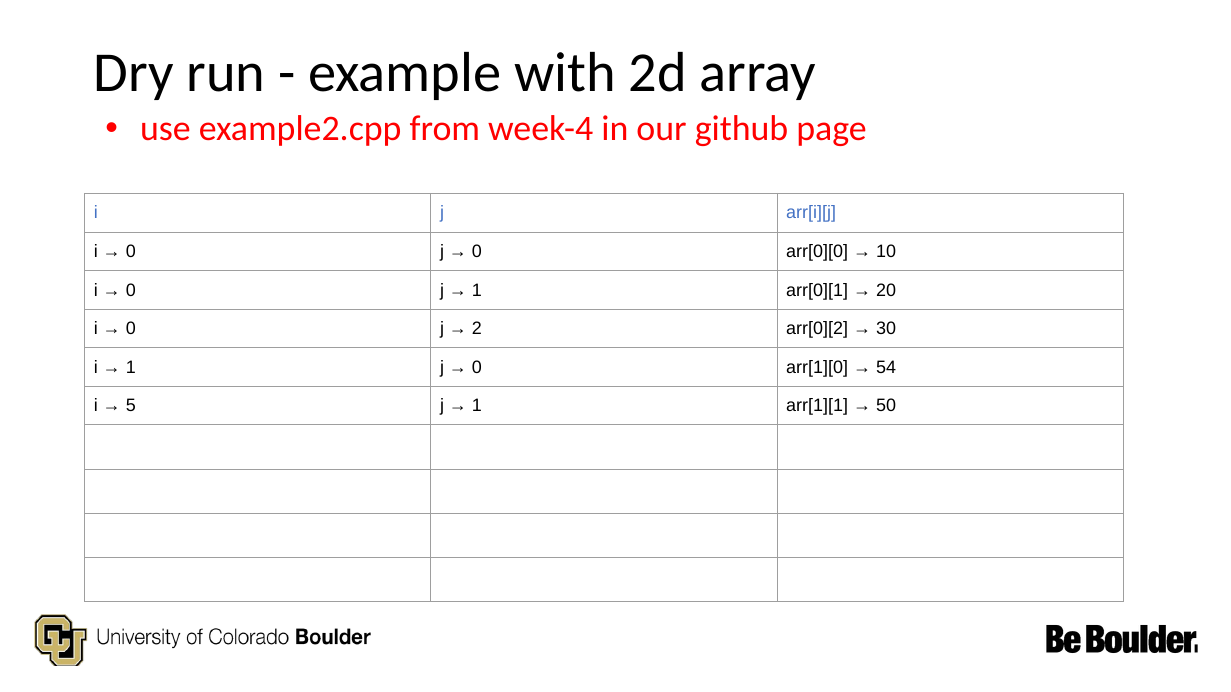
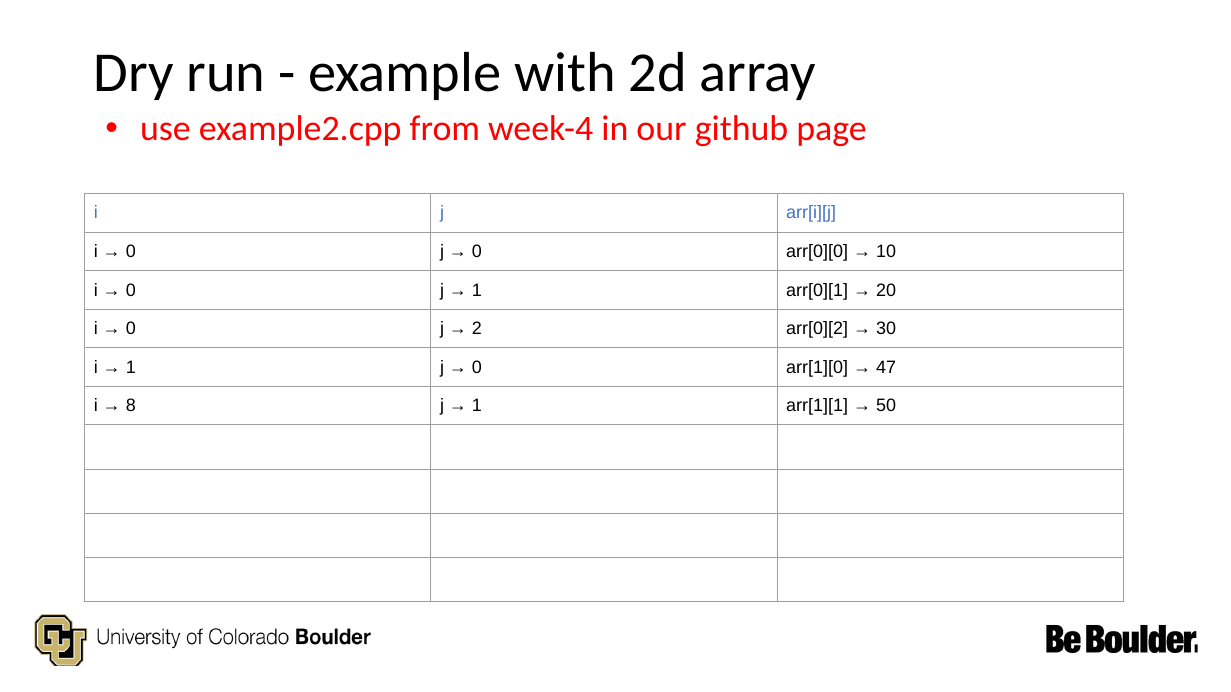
54: 54 -> 47 (886, 367)
5: 5 -> 8 (131, 406)
